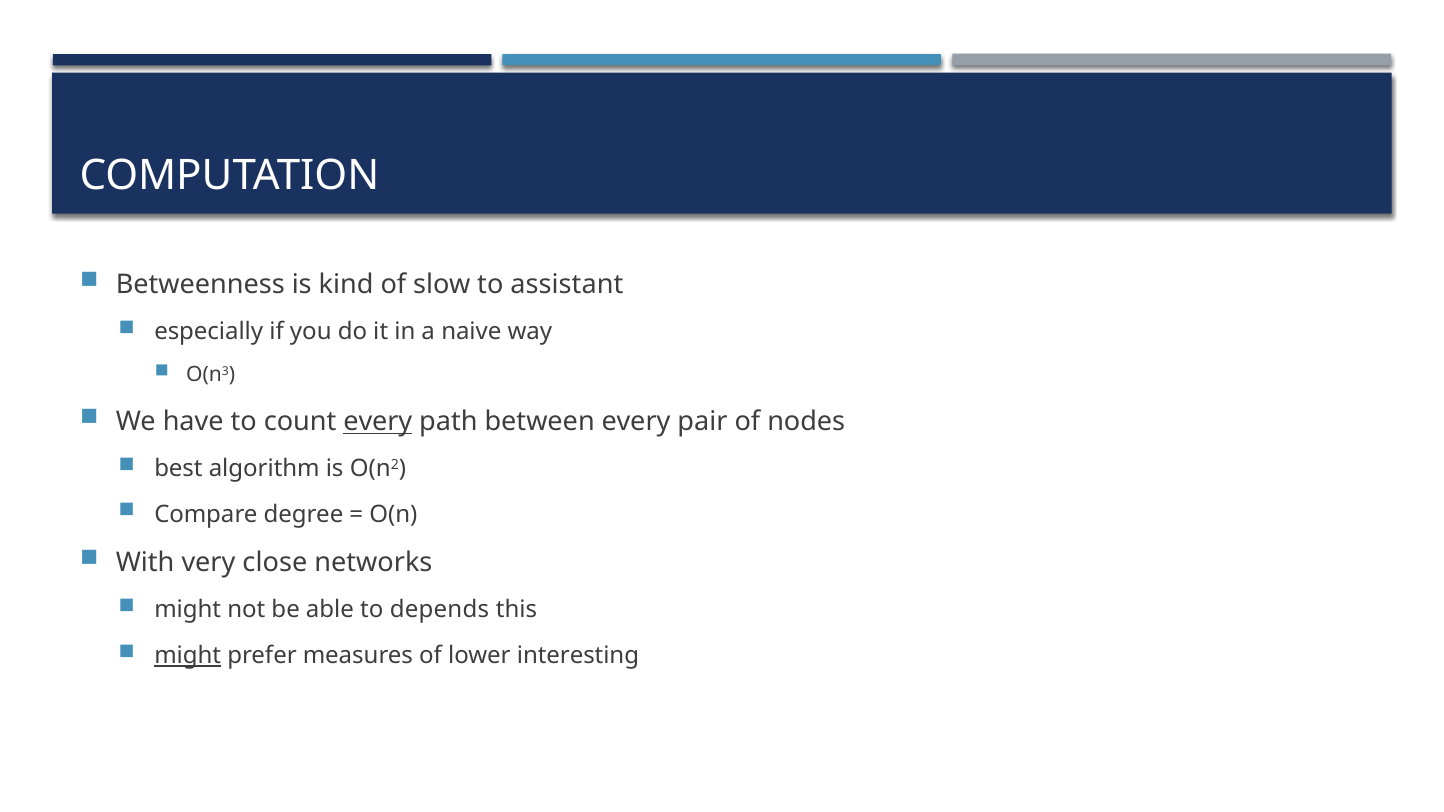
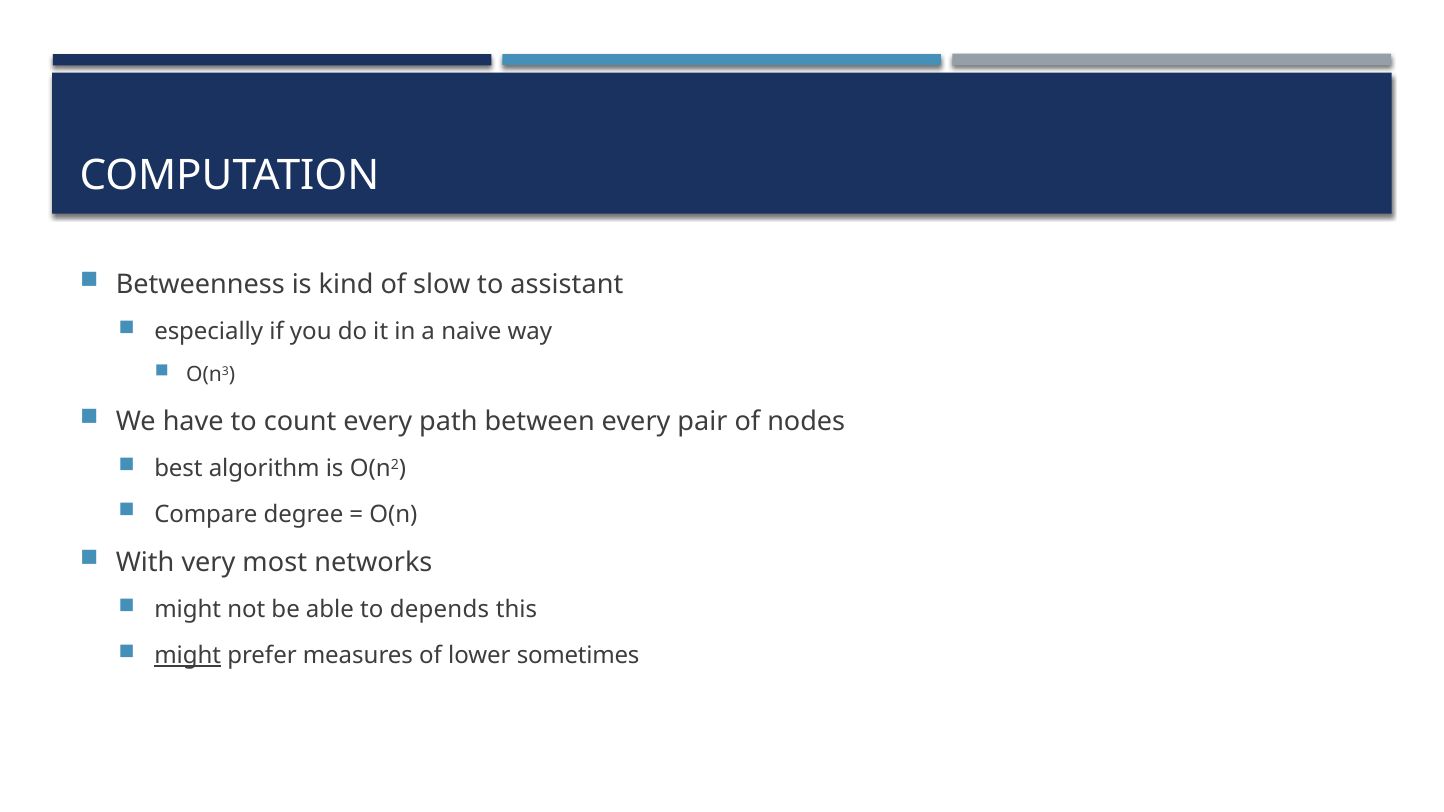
every underline: present -> none (378, 422)
close: close -> most (275, 563)
interesting: interesting -> sometimes (578, 656)
